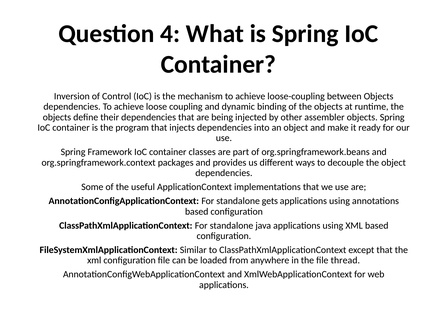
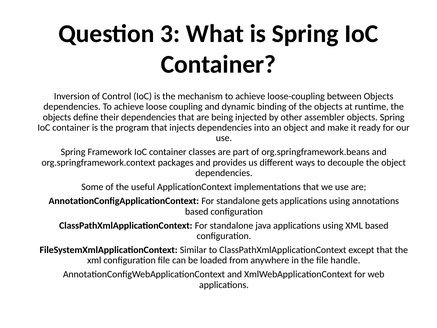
4: 4 -> 3 (170, 34)
thread: thread -> handle (345, 260)
